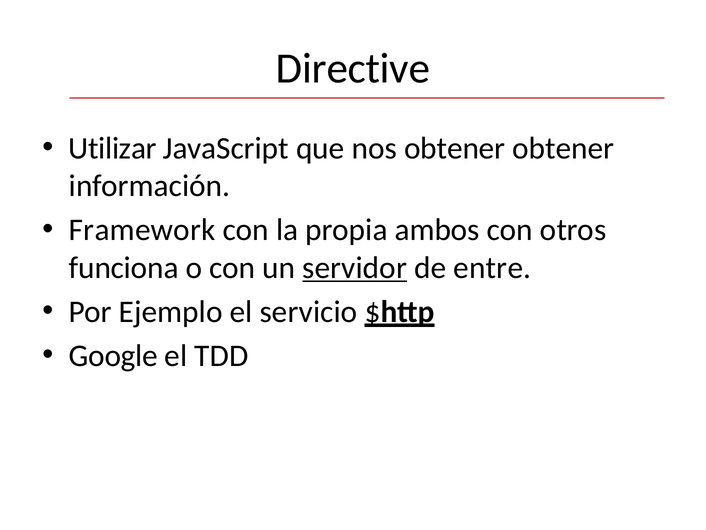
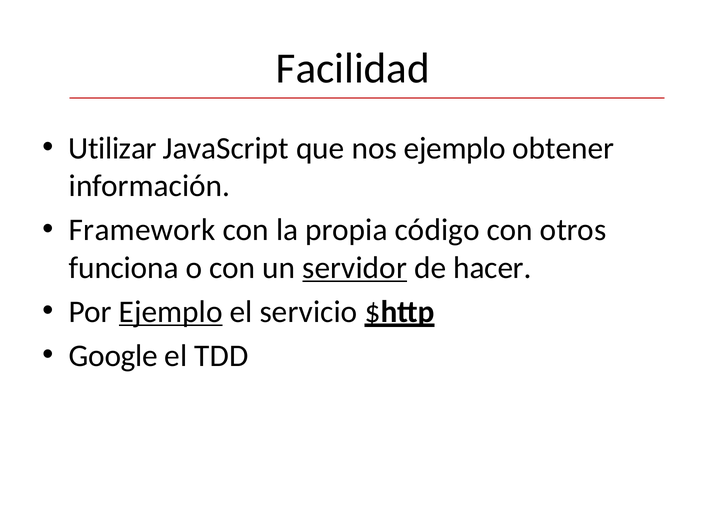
Directive: Directive -> Facilidad (353, 68)
nos obtener: obtener -> ejemplo (455, 148)
ambos: ambos -> código (437, 230)
entre: entre -> hacer (492, 267)
Ejemplo underline: none -> present (171, 311)
